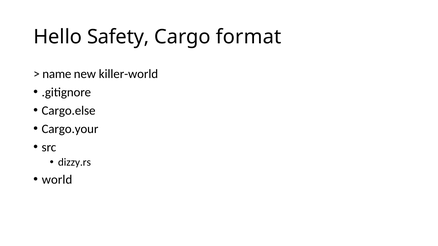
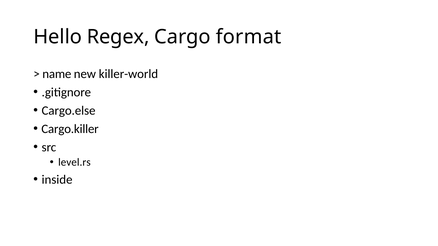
Safety: Safety -> Regex (118, 37)
Cargo.your: Cargo.your -> Cargo.killer (70, 129)
dizzy.rs: dizzy.rs -> level.rs (74, 162)
world: world -> inside (57, 180)
